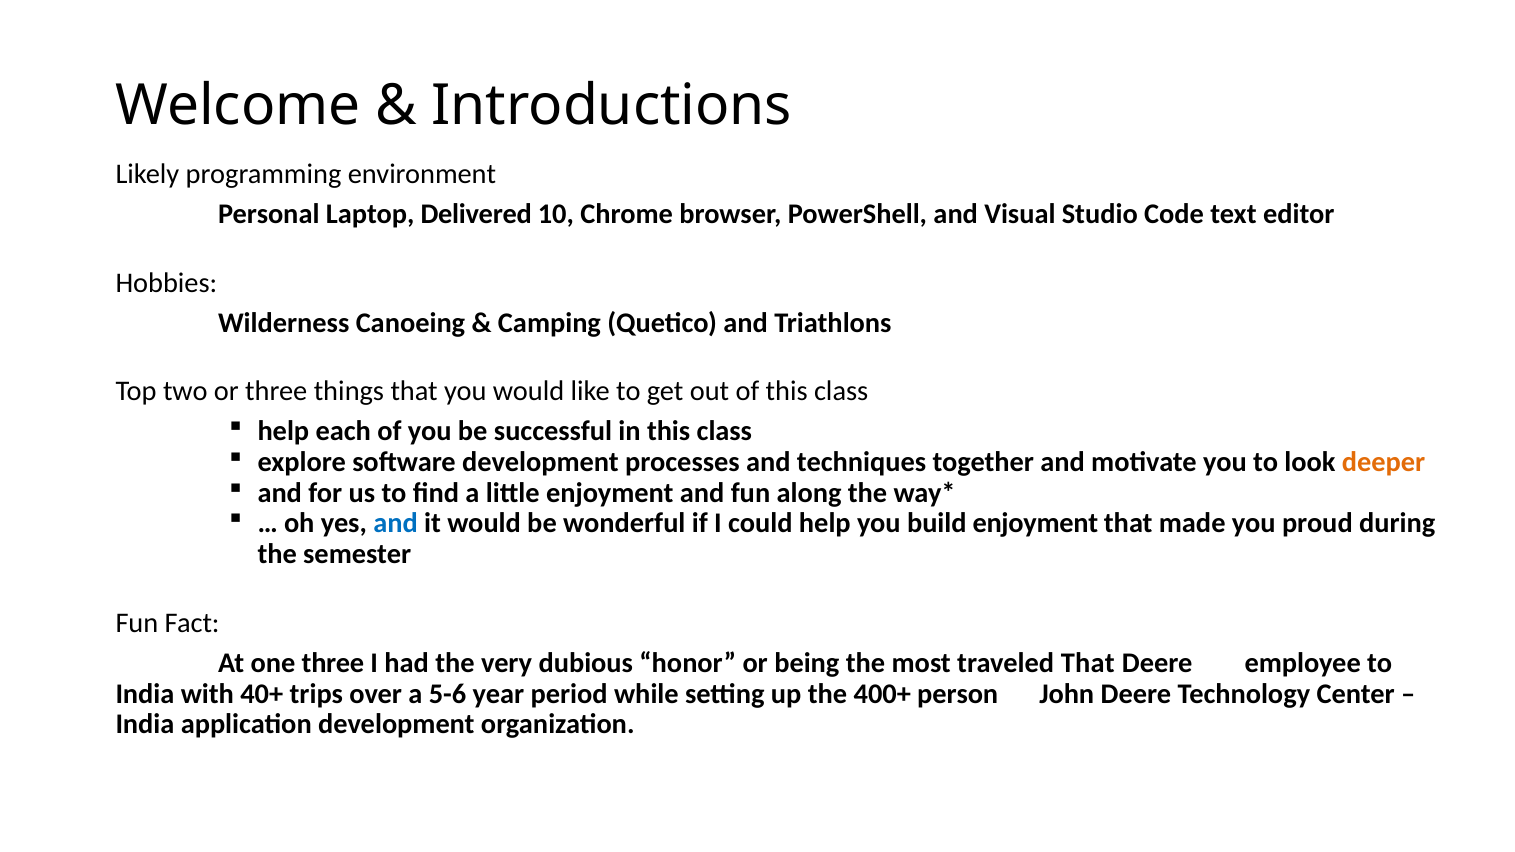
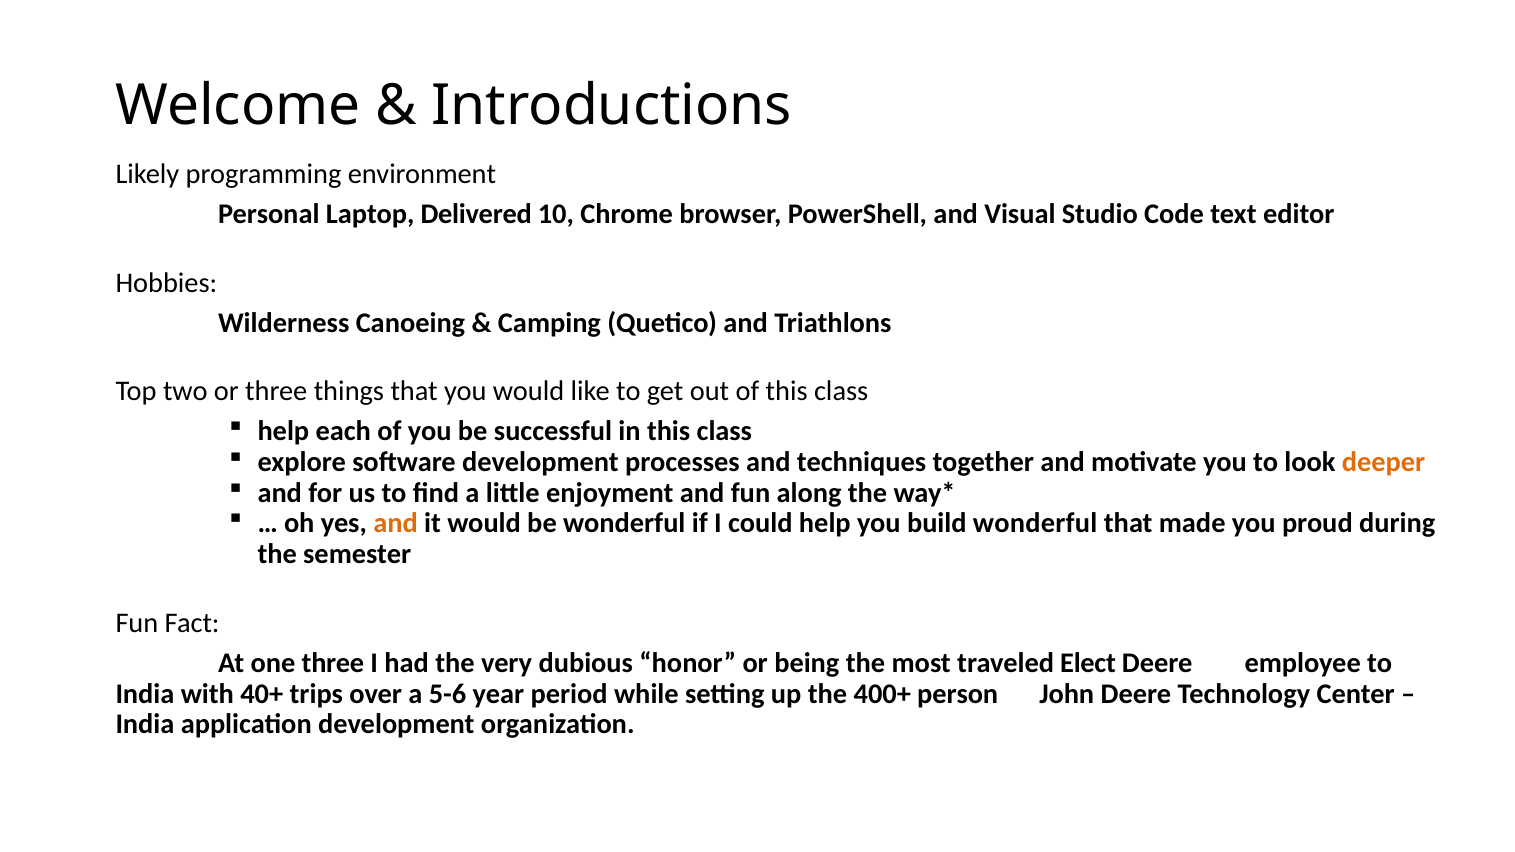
and colour: blue -> orange (396, 524)
build enjoyment: enjoyment -> wonderful (1035, 524)
traveled That: That -> Elect (1088, 663)
